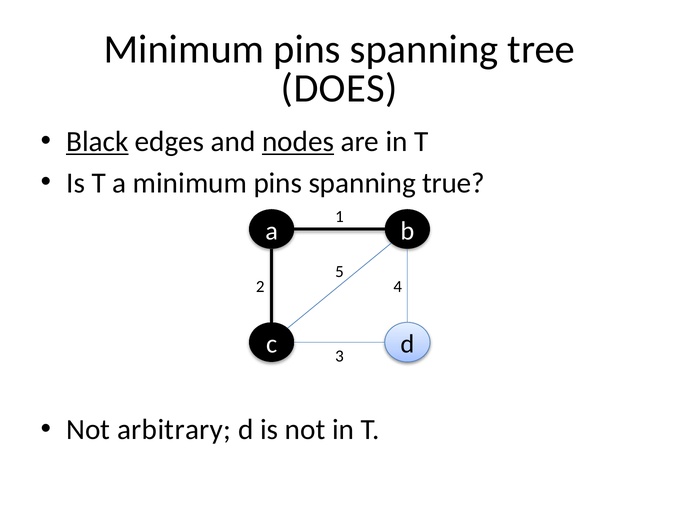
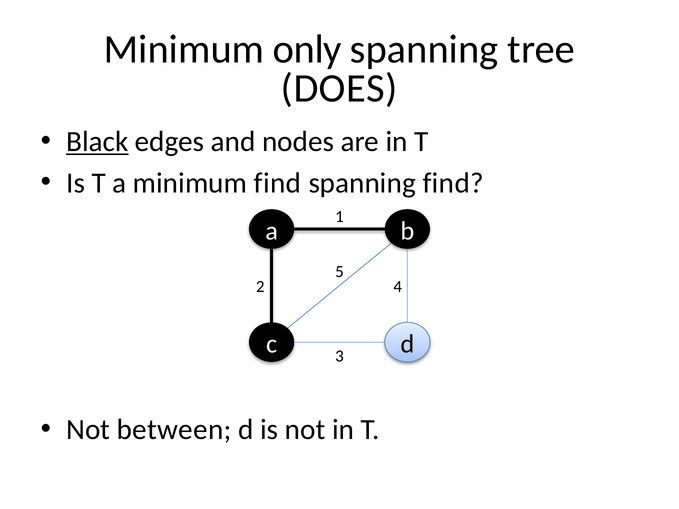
pins: pins -> only (307, 49)
nodes underline: present -> none (298, 142)
a minimum pins: pins -> find (278, 183)
spanning true: true -> find (453, 183)
arbitrary: arbitrary -> between (174, 430)
